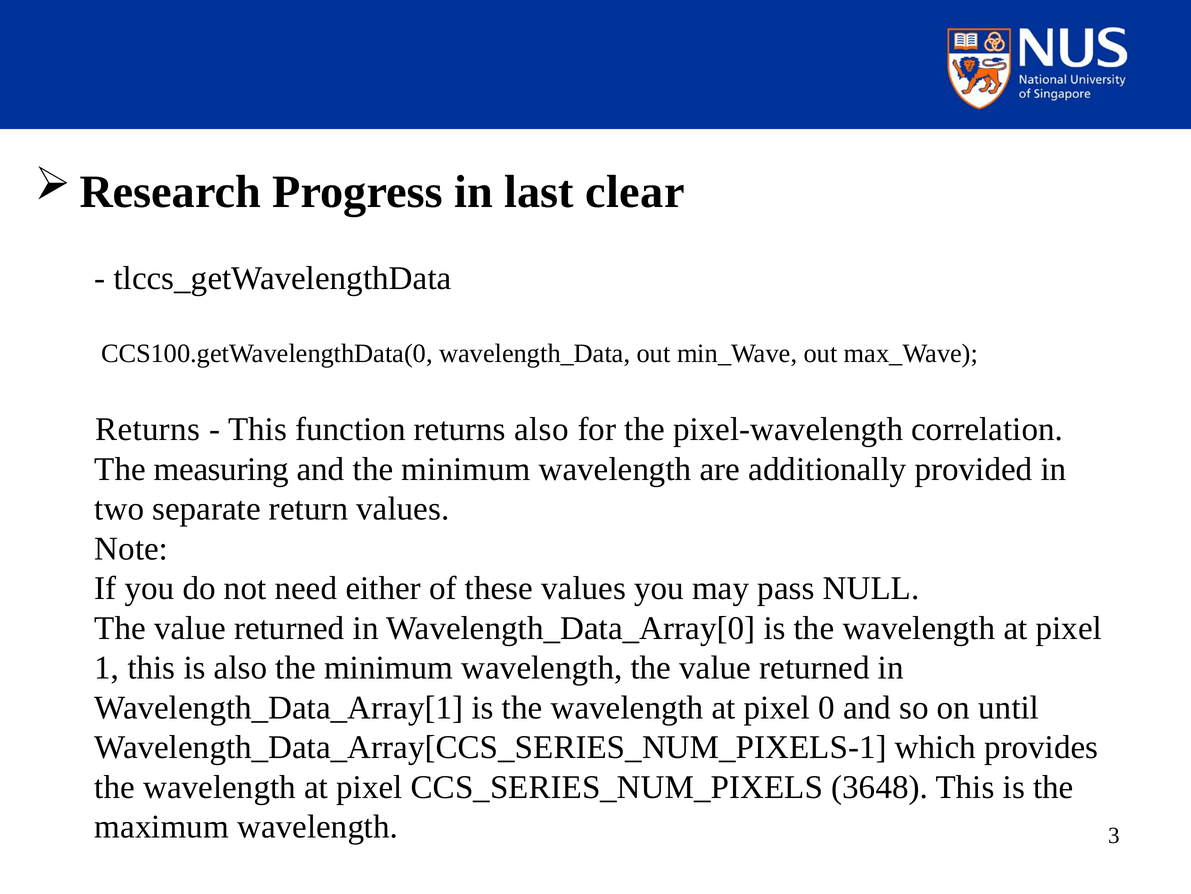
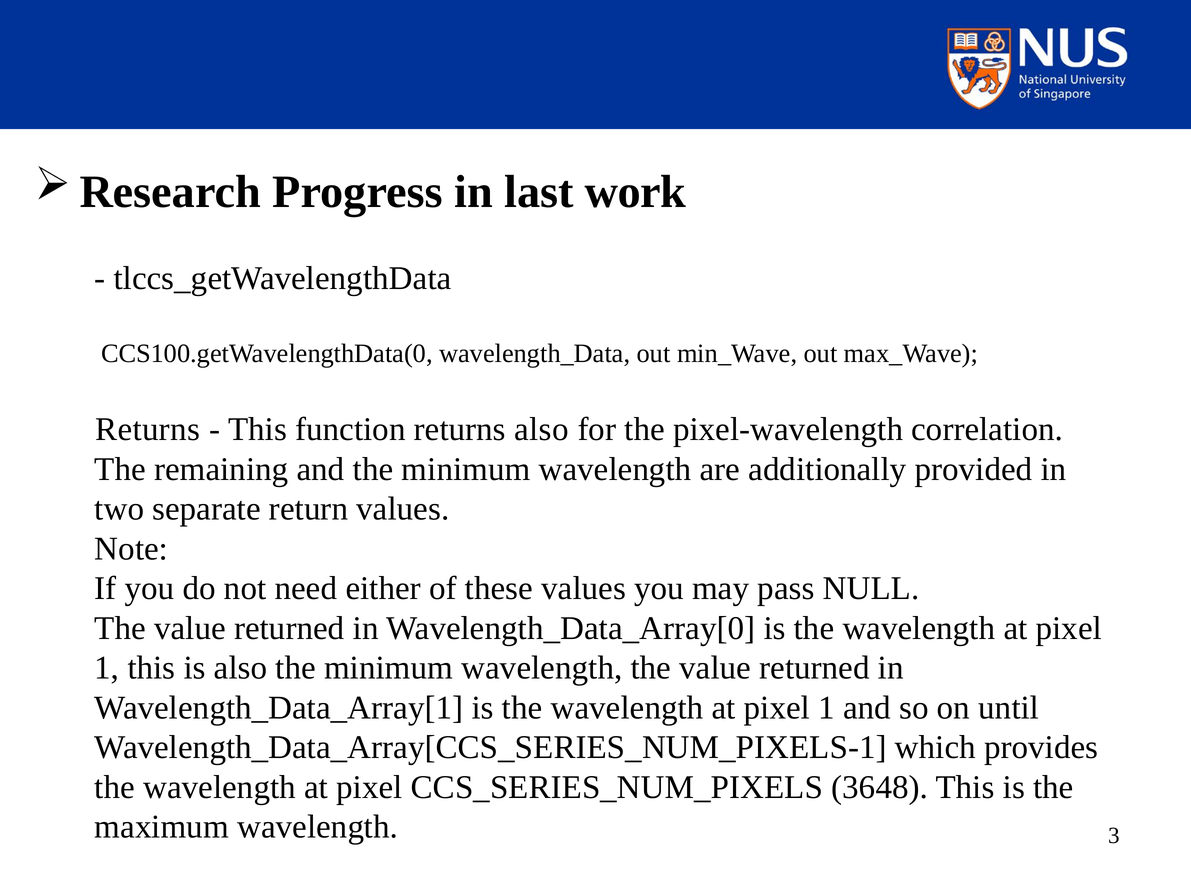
clear: clear -> work (635, 192)
measuring: measuring -> remaining (221, 469)
0: 0 -> 1 (826, 707)
